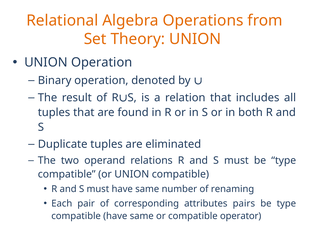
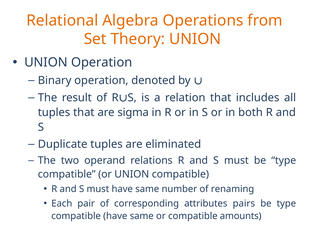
found: found -> sigma (133, 112)
operator: operator -> amounts (241, 216)
